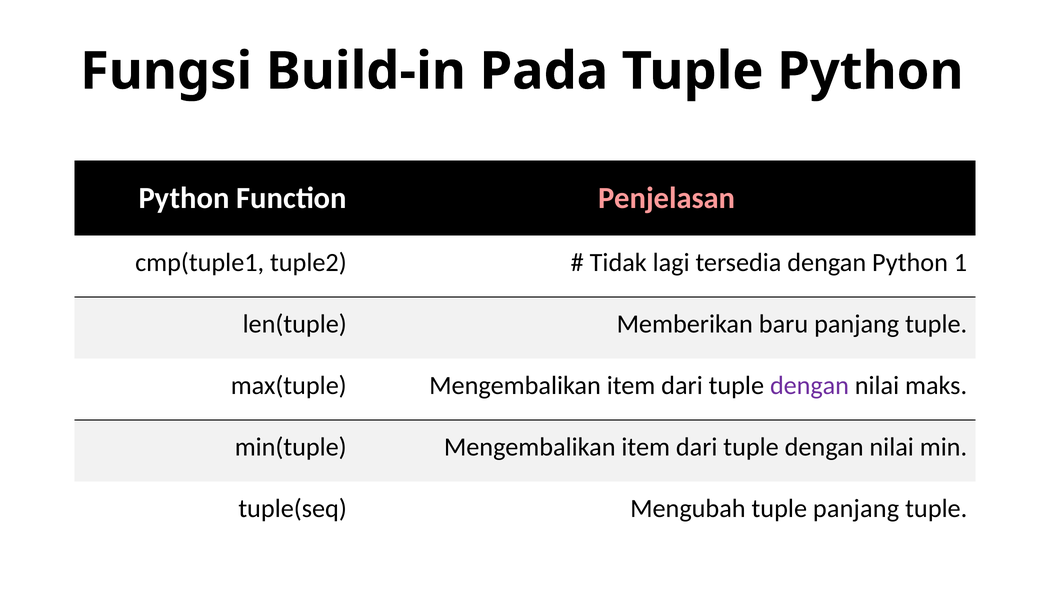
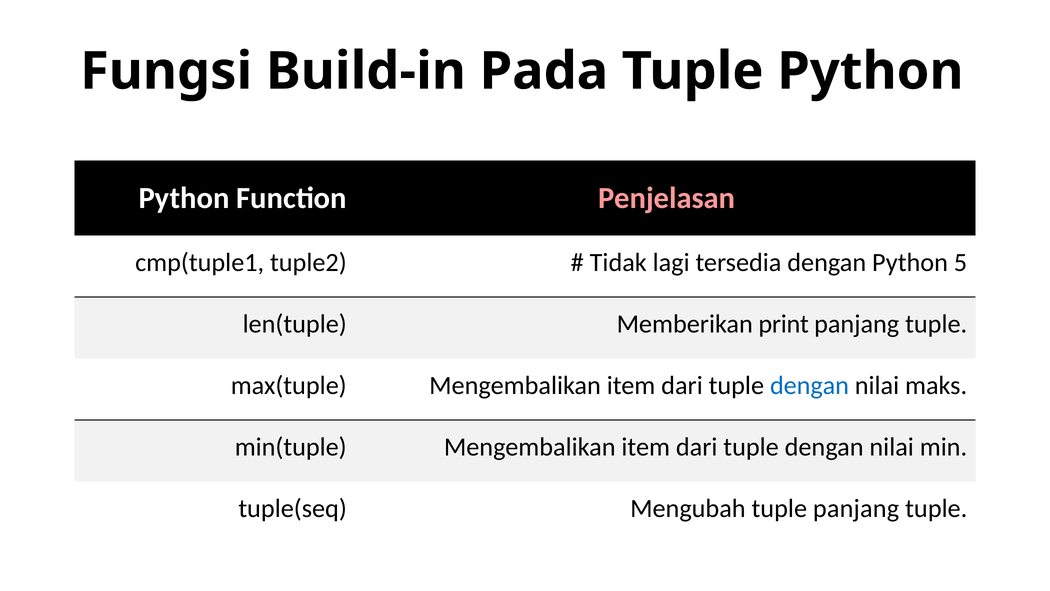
1: 1 -> 5 (961, 262)
baru: baru -> print (784, 324)
dengan colour: purple -> blue (809, 385)
